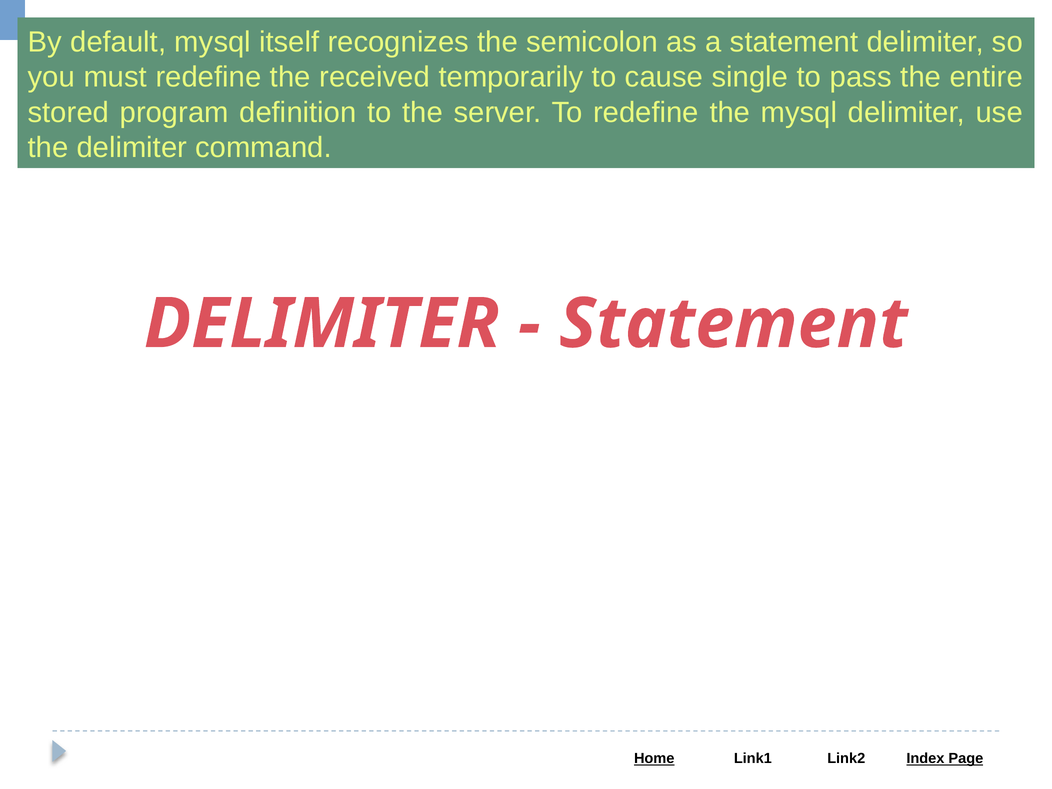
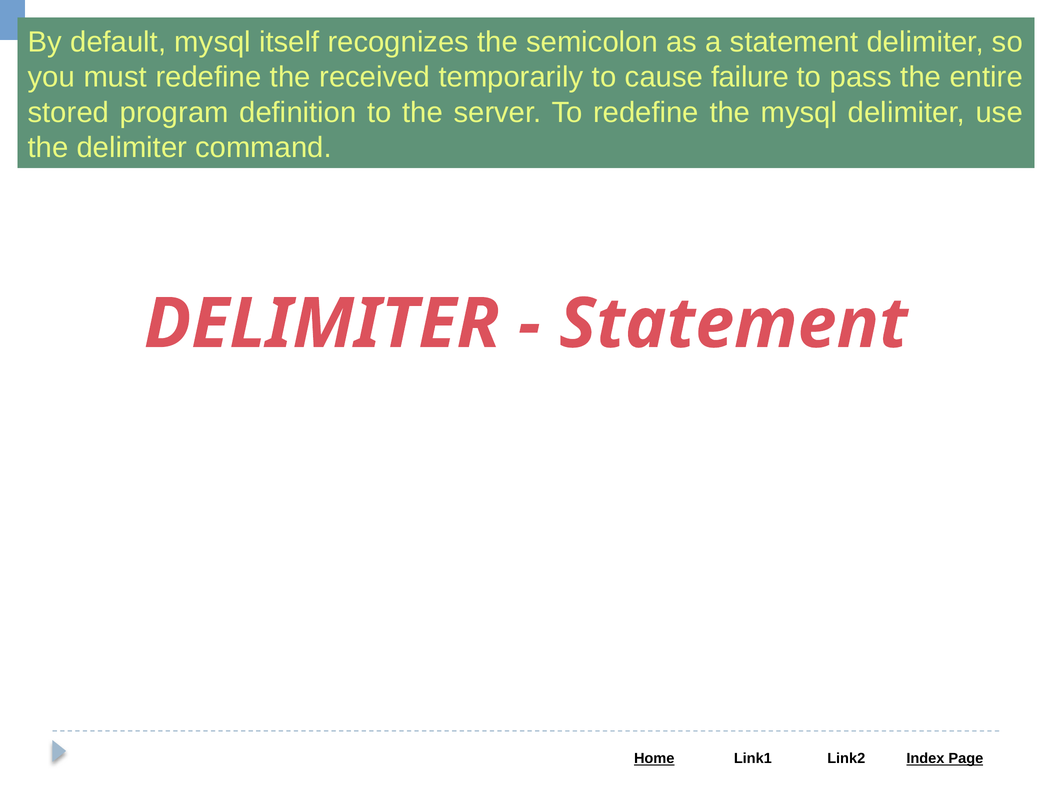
single: single -> failure (750, 77)
